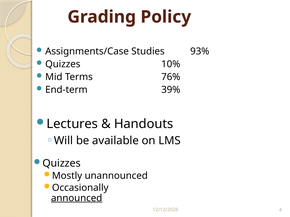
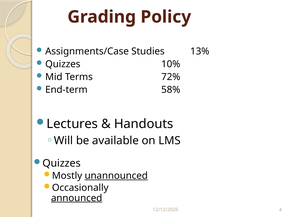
93%: 93% -> 13% (200, 51)
76%: 76% -> 72% (171, 77)
39%: 39% -> 58% (171, 90)
unannounced underline: none -> present (116, 176)
